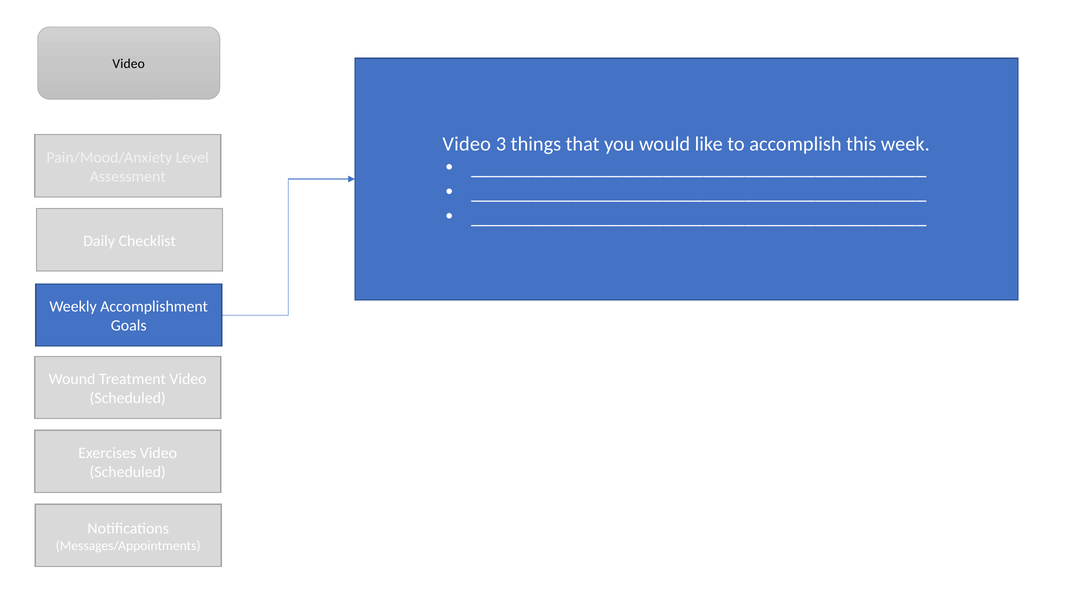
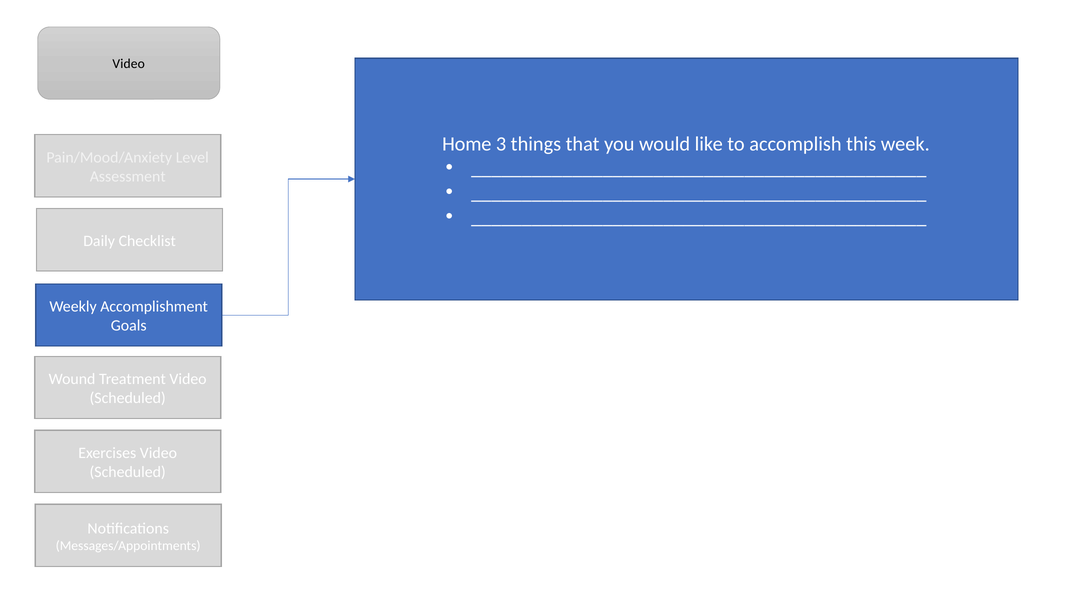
Video: Video -> Home (467, 144)
